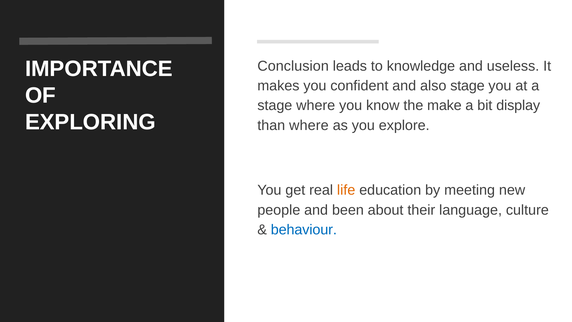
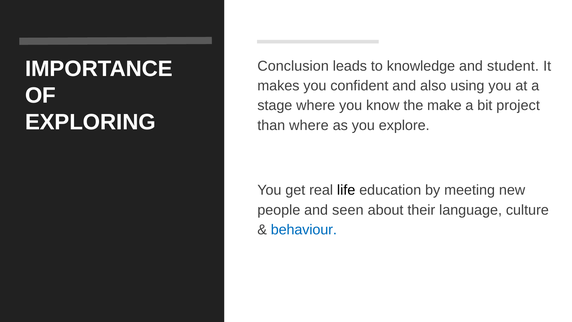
useless: useless -> student (513, 66)
also stage: stage -> using (467, 86)
display: display -> project (518, 106)
life colour: orange -> black (346, 190)
been: been -> seen (348, 210)
